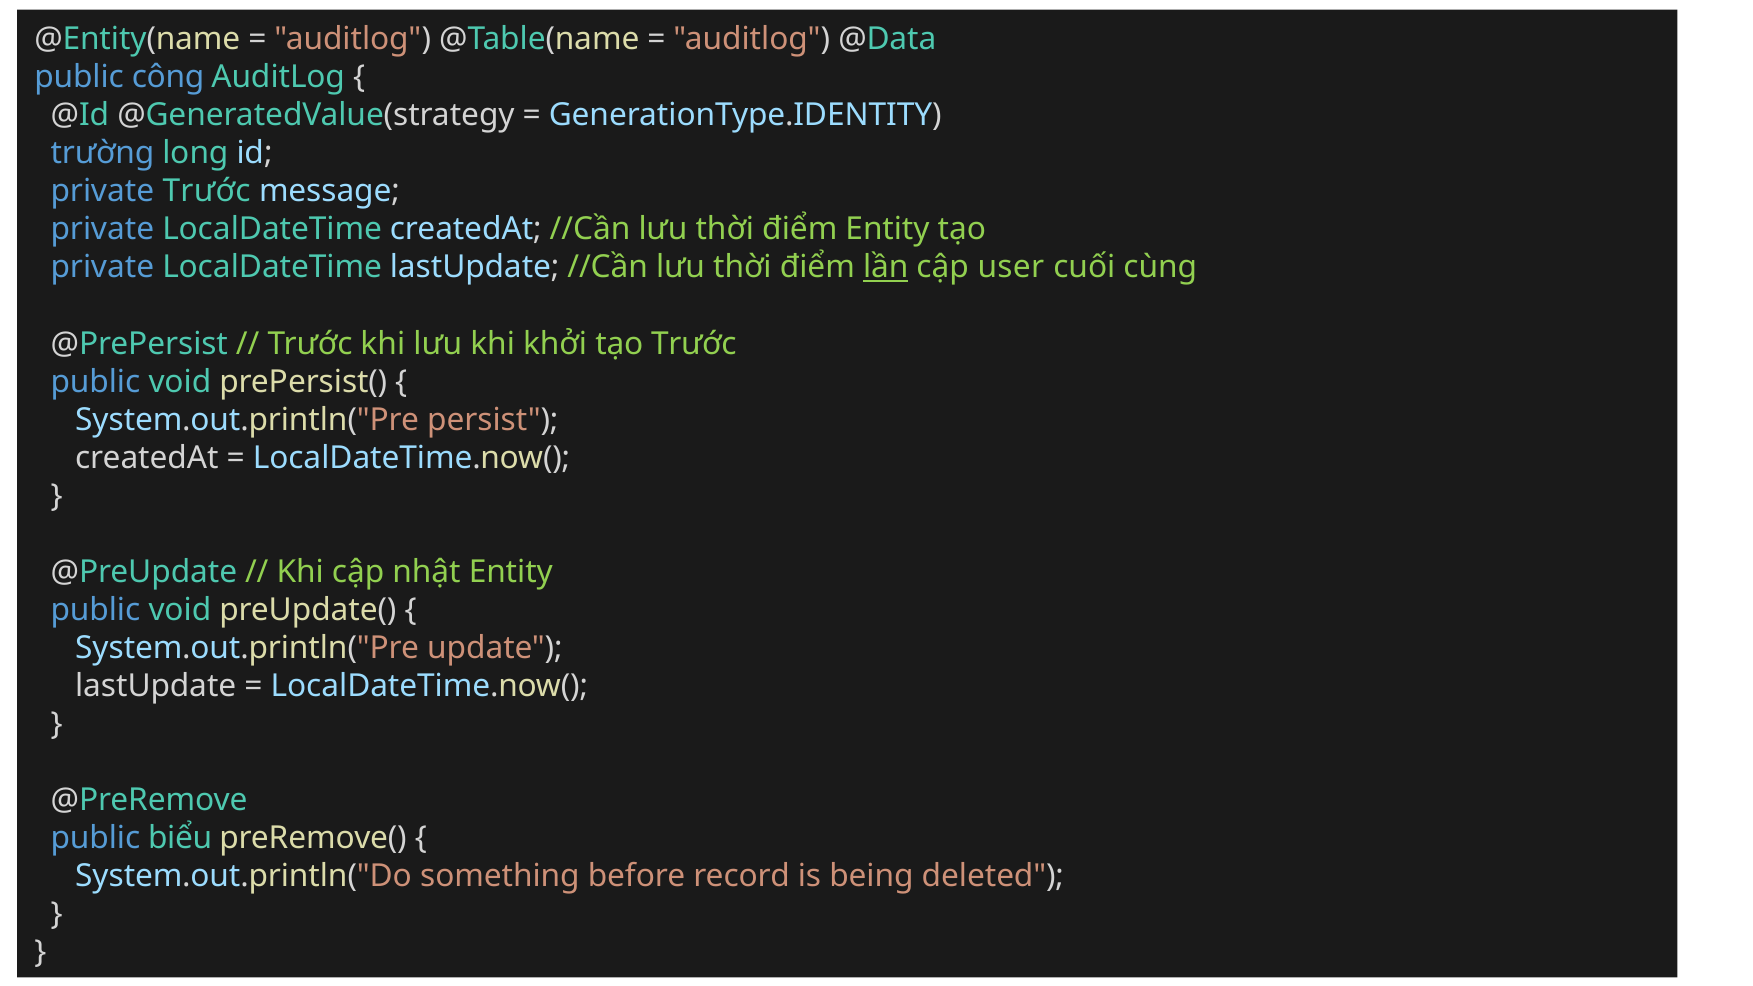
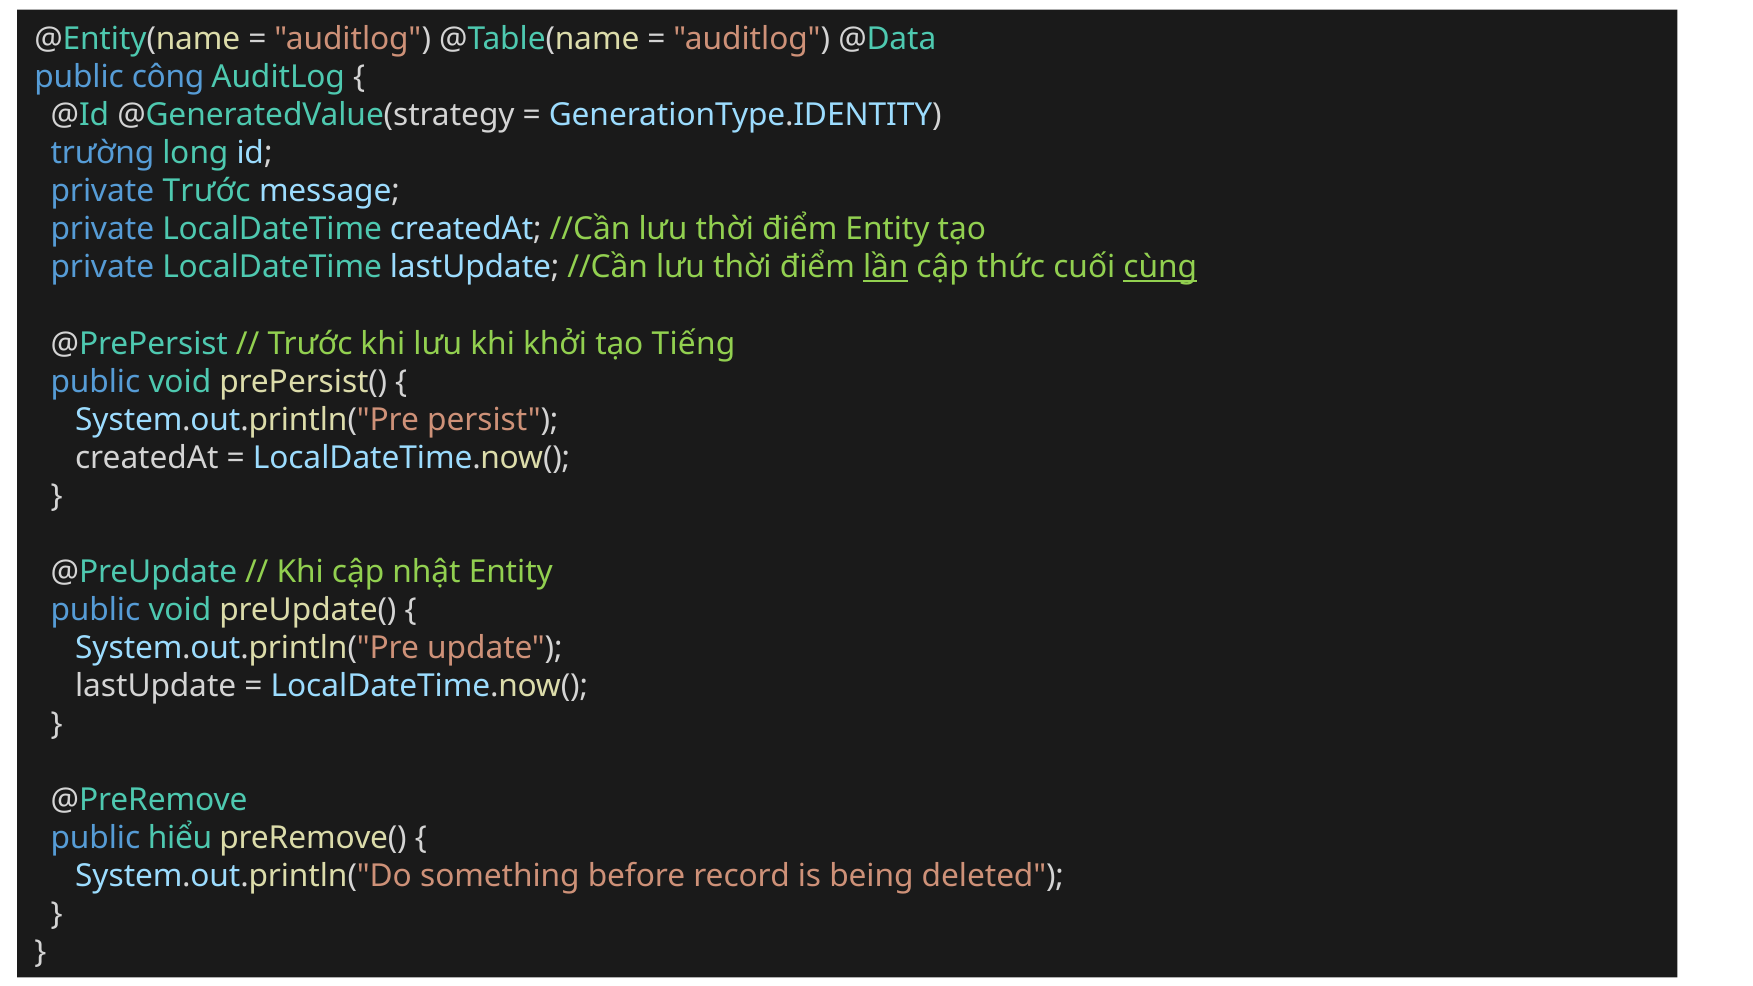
user: user -> thức (1011, 268)
cùng underline: none -> present (1160, 268)
tạo Trước: Trước -> Tiếng (694, 344)
biểu: biểu -> hiểu (180, 838)
